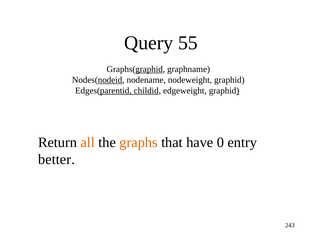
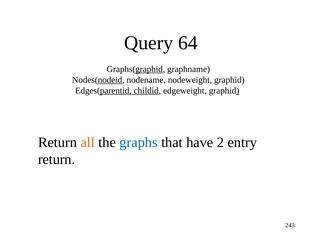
55: 55 -> 64 (188, 43)
graphs colour: orange -> blue (139, 143)
0: 0 -> 2 (220, 143)
better: better -> return (57, 160)
